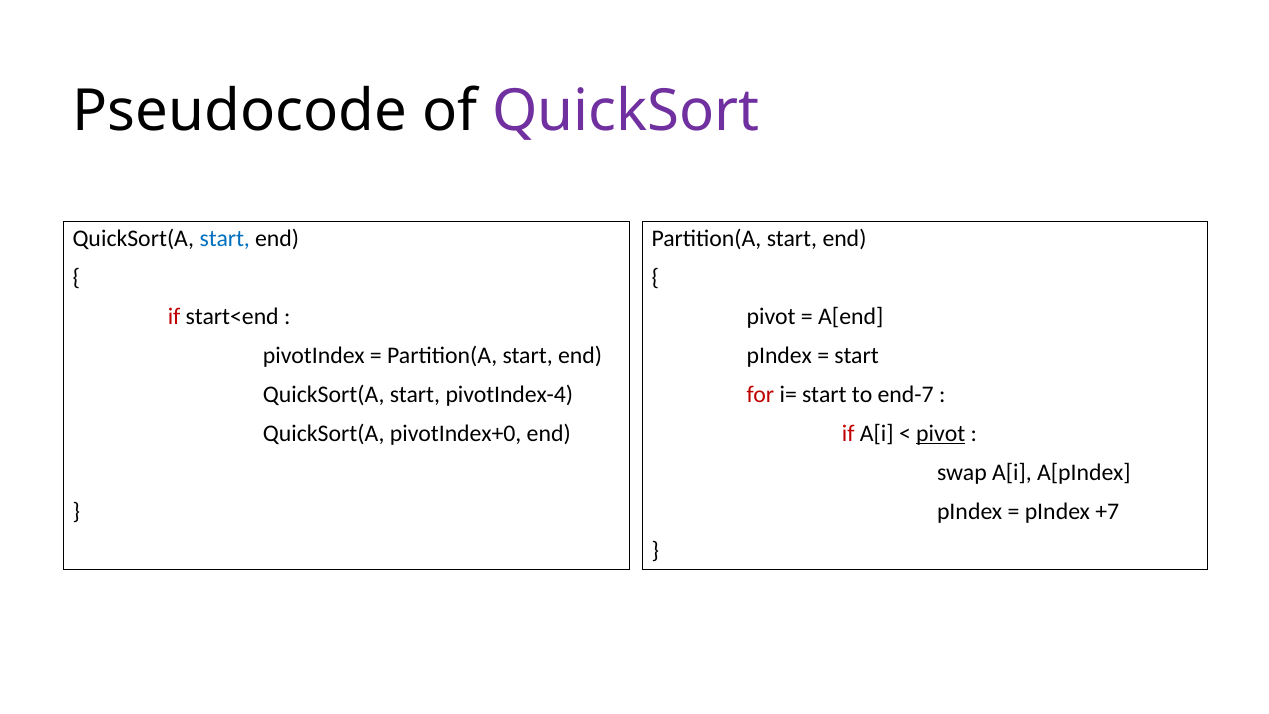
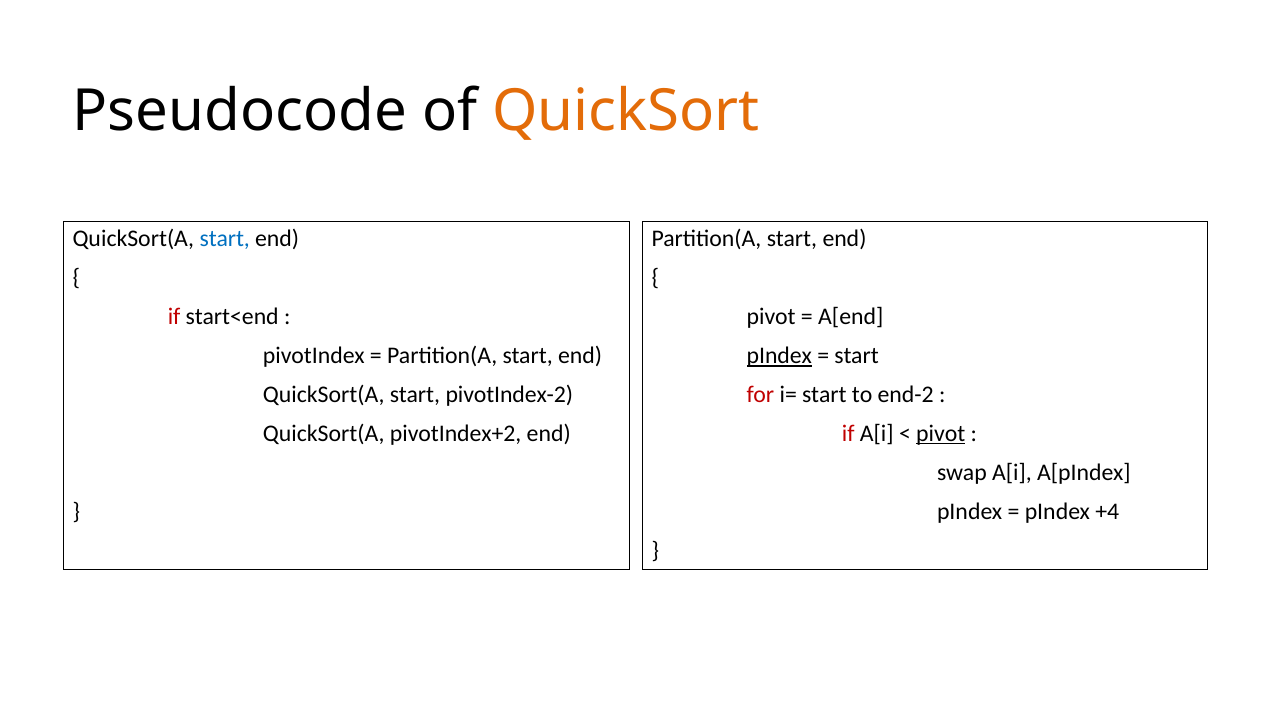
QuickSort colour: purple -> orange (626, 111)
pIndex underline: none -> present (779, 356)
pivotIndex-4: pivotIndex-4 -> pivotIndex-2 (509, 394)
end-7: end-7 -> end-2 (906, 394)
pivotIndex+0: pivotIndex+0 -> pivotIndex+2 (456, 433)
+7: +7 -> +4 (1107, 511)
